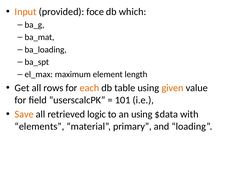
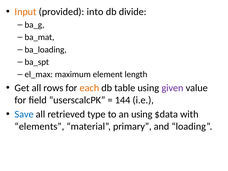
foce: foce -> into (95, 12)
which: which -> divide (133, 12)
given colour: orange -> purple (172, 88)
101: 101 -> 144 (123, 100)
Save colour: orange -> blue (24, 114)
logic: logic -> type (96, 114)
